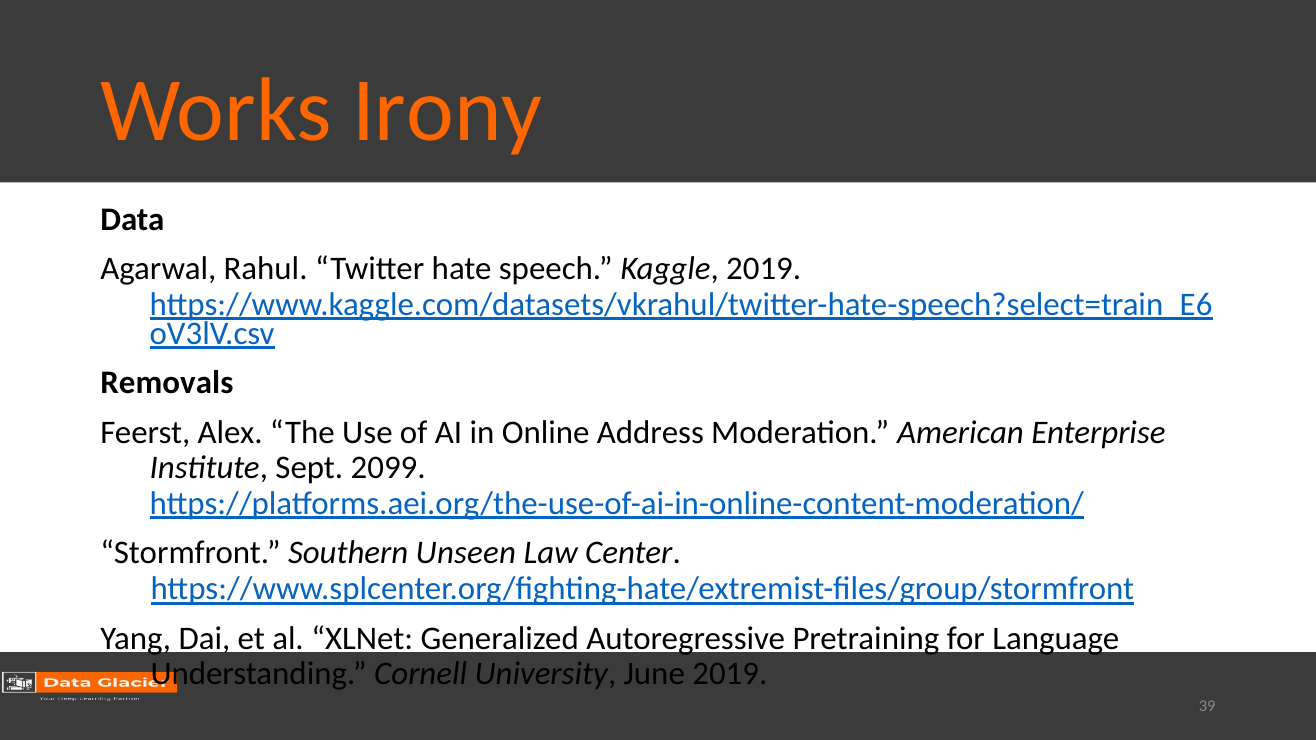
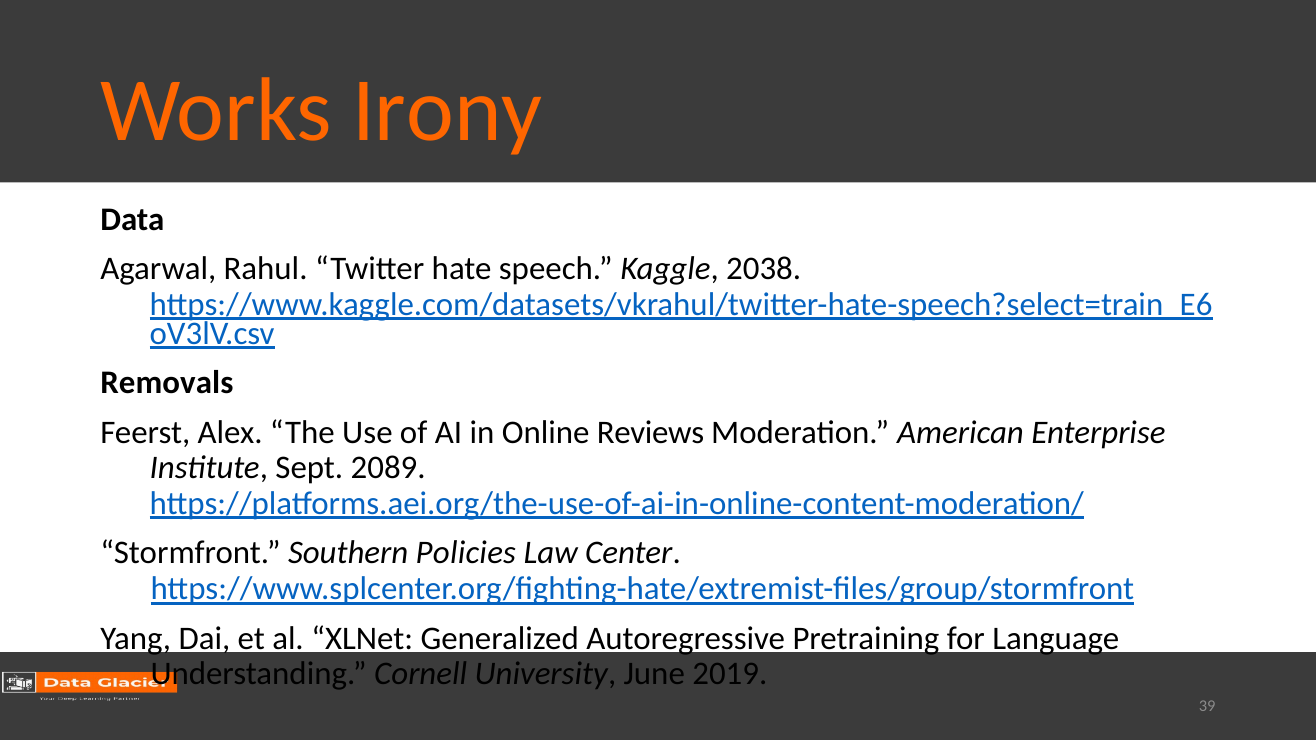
Kaggle 2019: 2019 -> 2038 (764, 269)
Address: Address -> Reviews (651, 432)
2099: 2099 -> 2089 (388, 468)
Unseen: Unseen -> Policies (466, 553)
